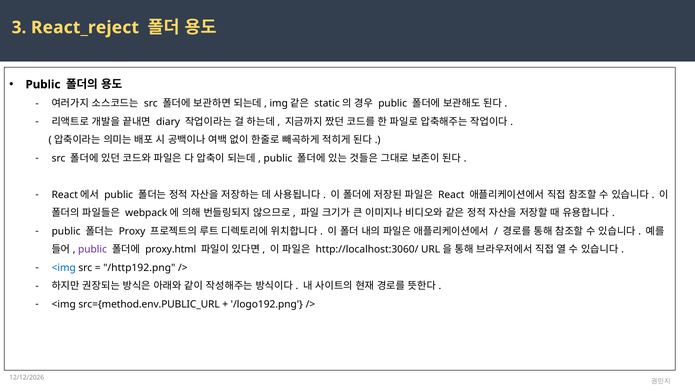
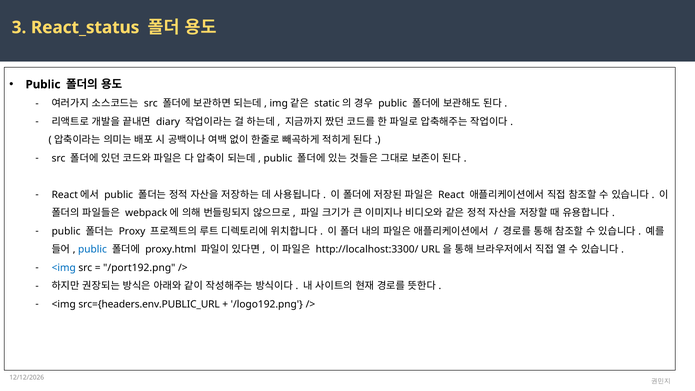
React_reject: React_reject -> React_status (85, 27)
public colour: purple -> blue (93, 249)
http://localhost:3060/: http://localhost:3060/ -> http://localhost:3300/ (367, 249)
/http192.png: /http192.png -> /port192.png (139, 268)
src={method.env.PUBLIC_URL: src={method.env.PUBLIC_URL -> src={headers.env.PUBLIC_URL (149, 304)
